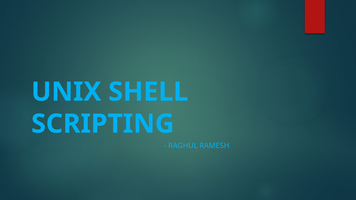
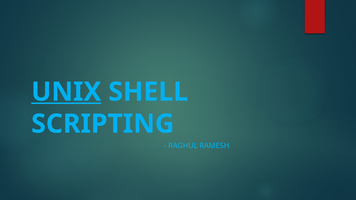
UNIX underline: none -> present (66, 92)
